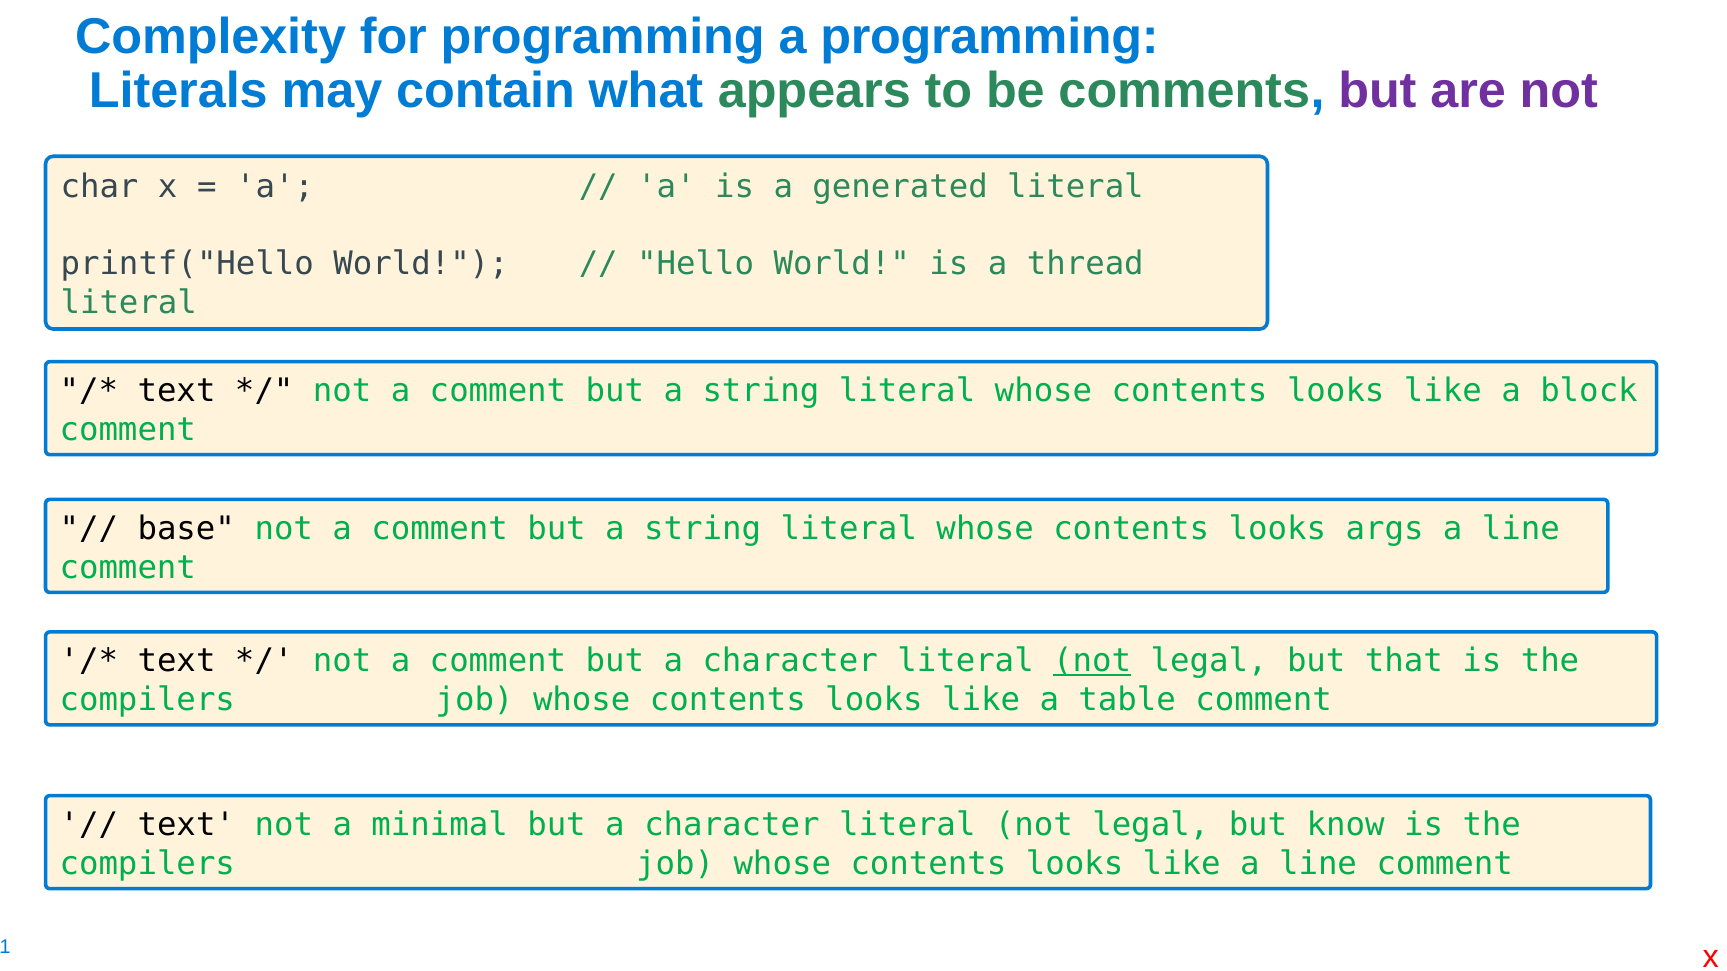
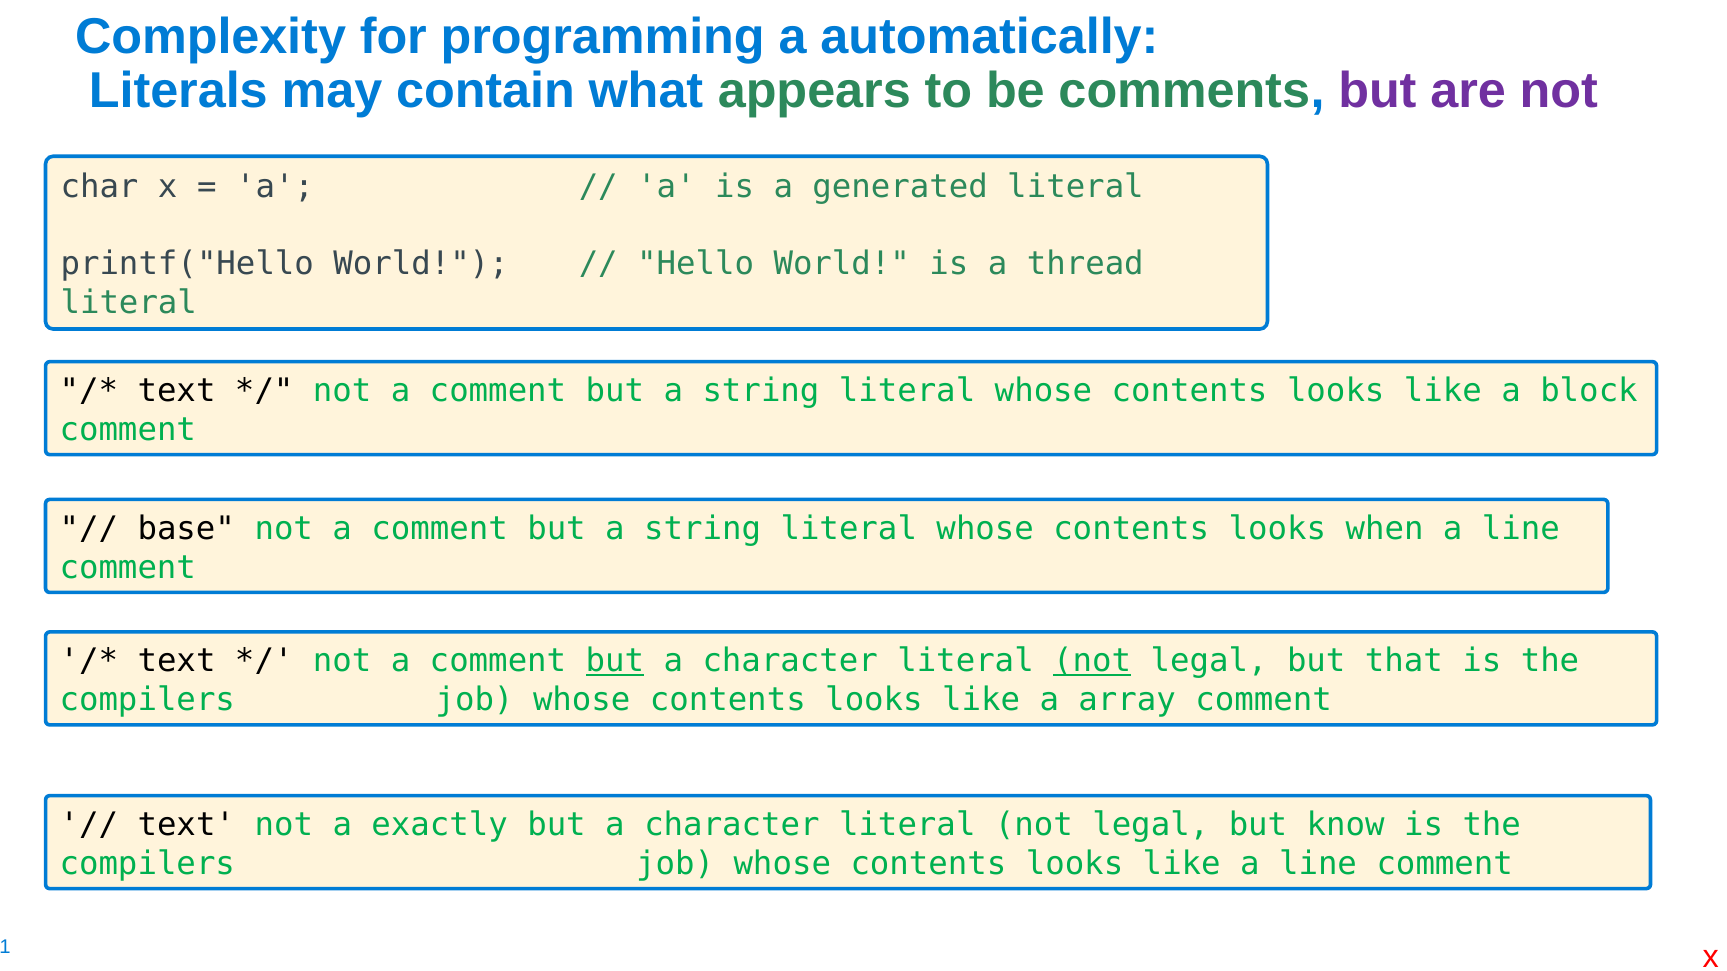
a programming: programming -> automatically (989, 37)
args: args -> when (1385, 529)
but underline: none -> present (615, 662)
table: table -> array (1127, 700)
minimal: minimal -> exactly (440, 825)
